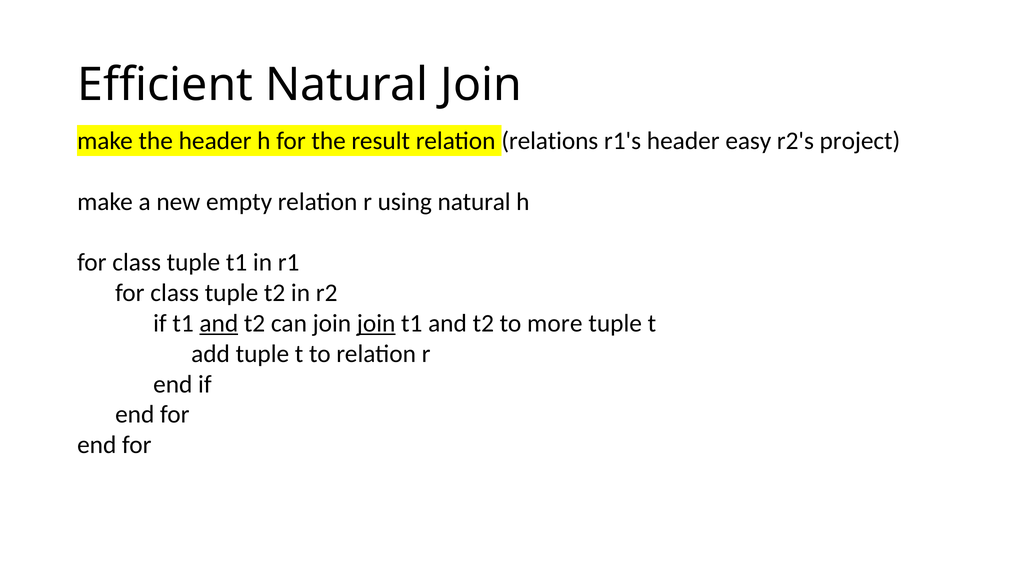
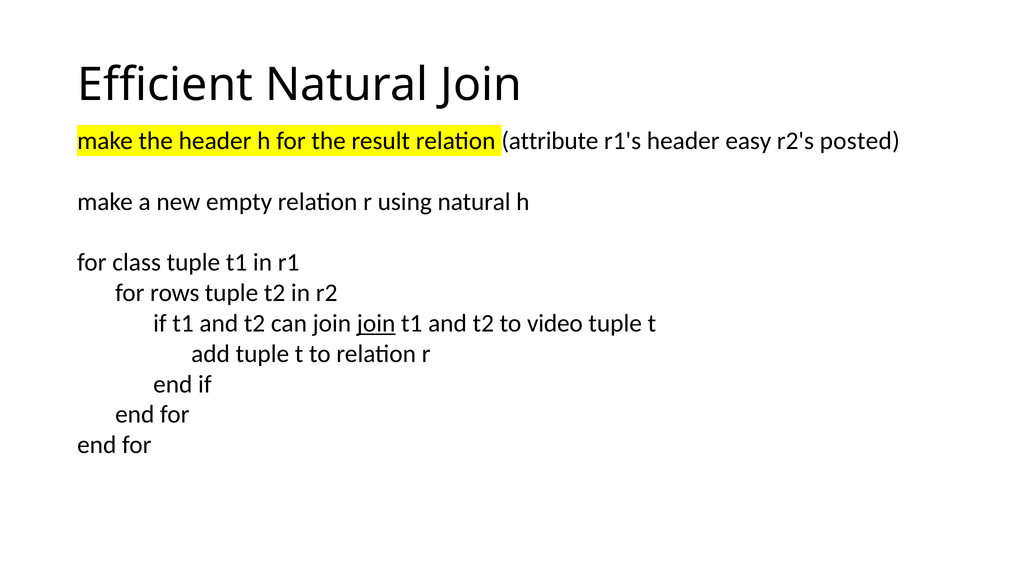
relations: relations -> attribute (550, 141)
project: project -> posted (860, 141)
class: class -> rows (175, 293)
and underline: present -> none (219, 324)
more: more -> video (555, 324)
